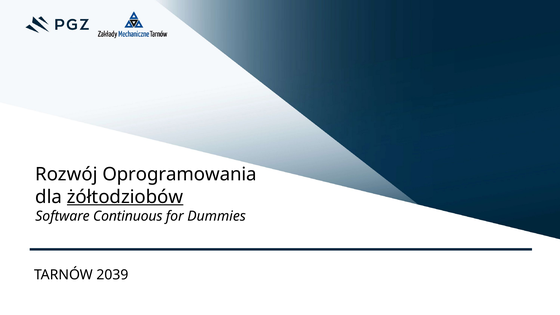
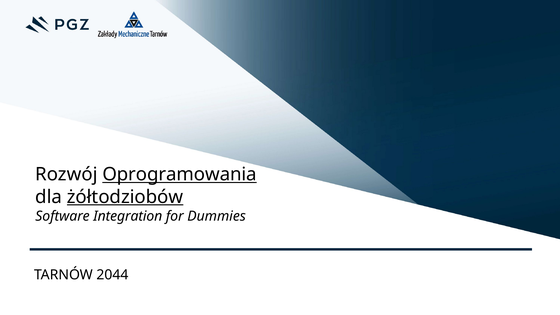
Oprogramowania underline: none -> present (180, 174)
Continuous: Continuous -> Integration (128, 216)
2039: 2039 -> 2044 (113, 275)
